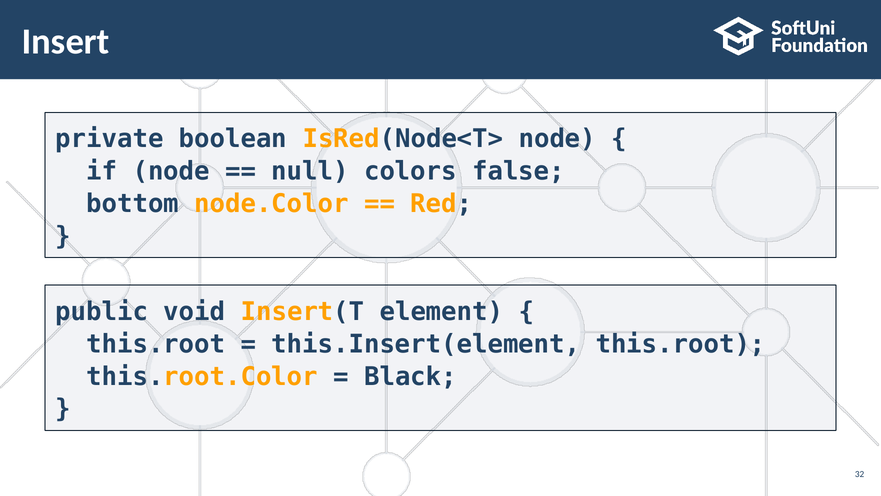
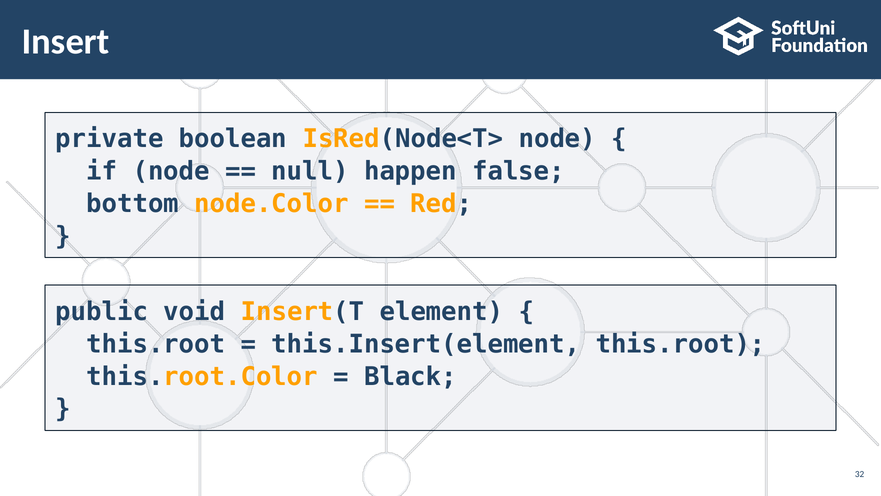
colors: colors -> happen (410, 171)
